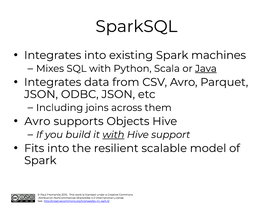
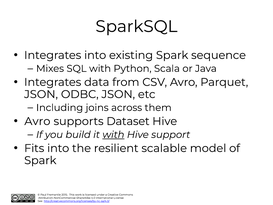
machines: machines -> sequence (219, 55)
Java underline: present -> none (206, 68)
Objects: Objects -> Dataset (128, 121)
